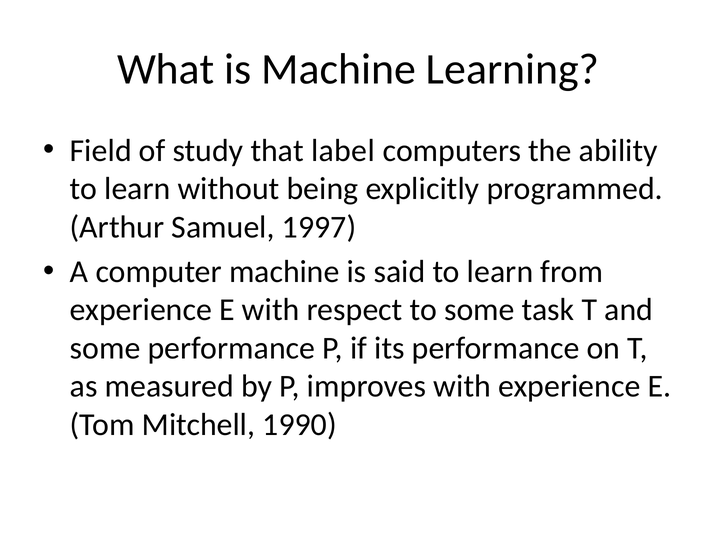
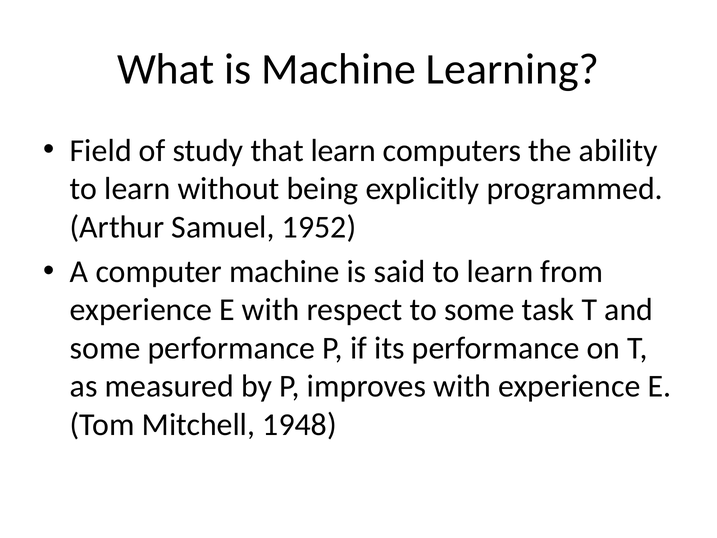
that label: label -> learn (343, 150)
1997: 1997 -> 1952 (319, 227)
1990: 1990 -> 1948 (300, 425)
